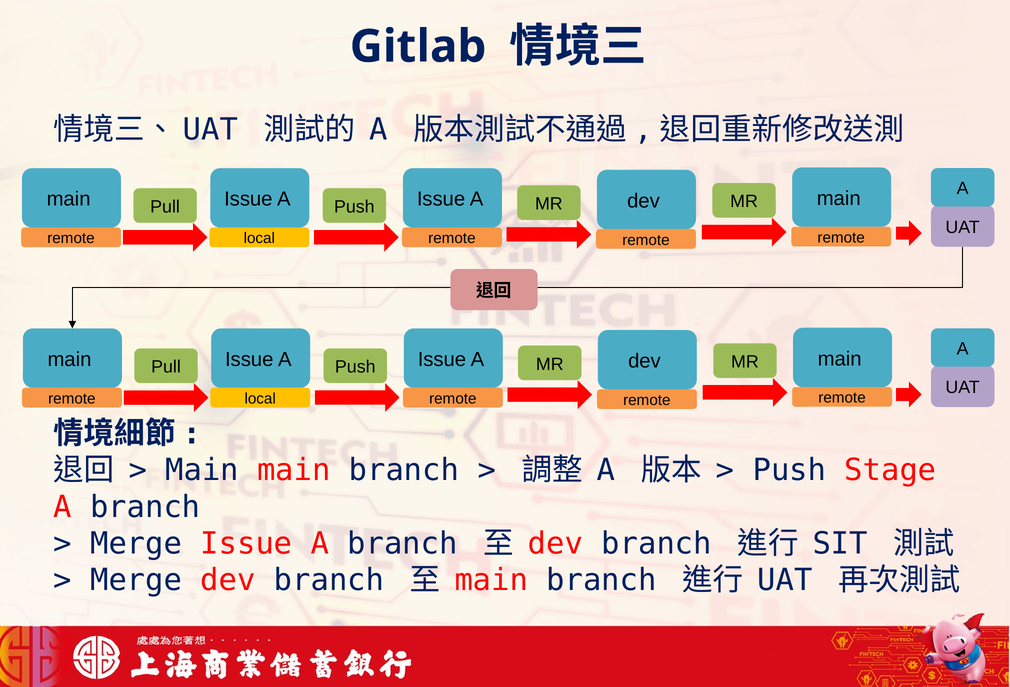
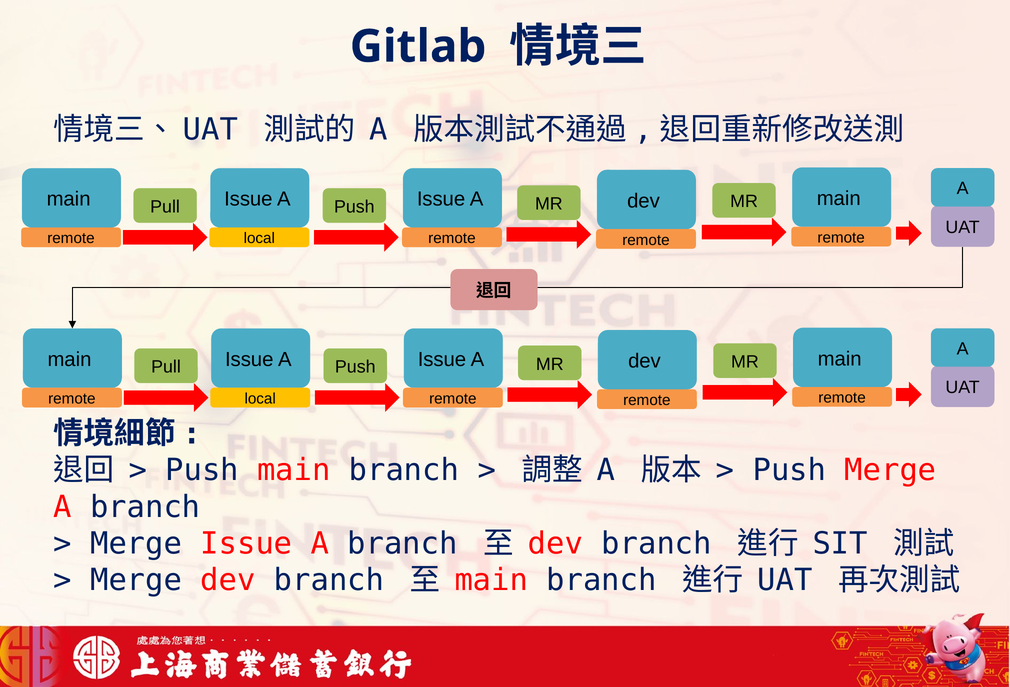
Main: Main -> Push (202, 470)
Push Stage: Stage -> Merge (890, 470)
